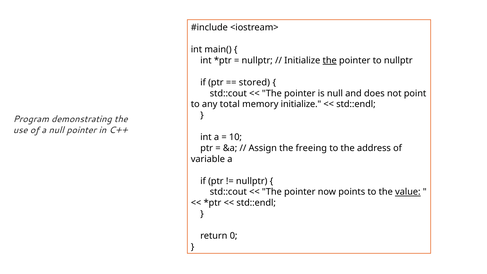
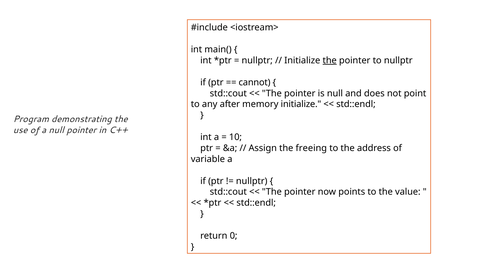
stored: stored -> cannot (255, 82)
total: total -> after (230, 104)
value underline: present -> none (408, 192)
